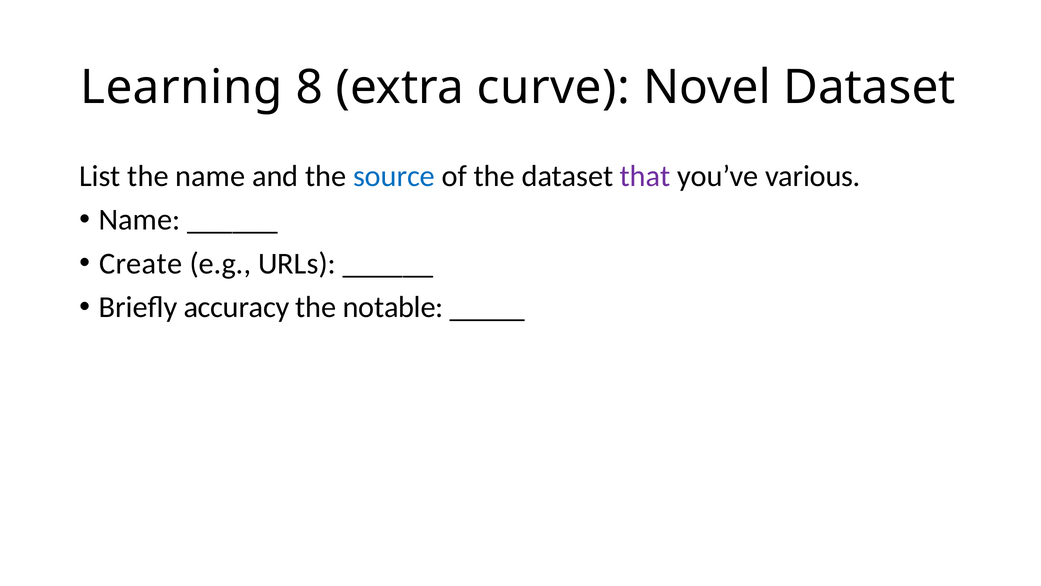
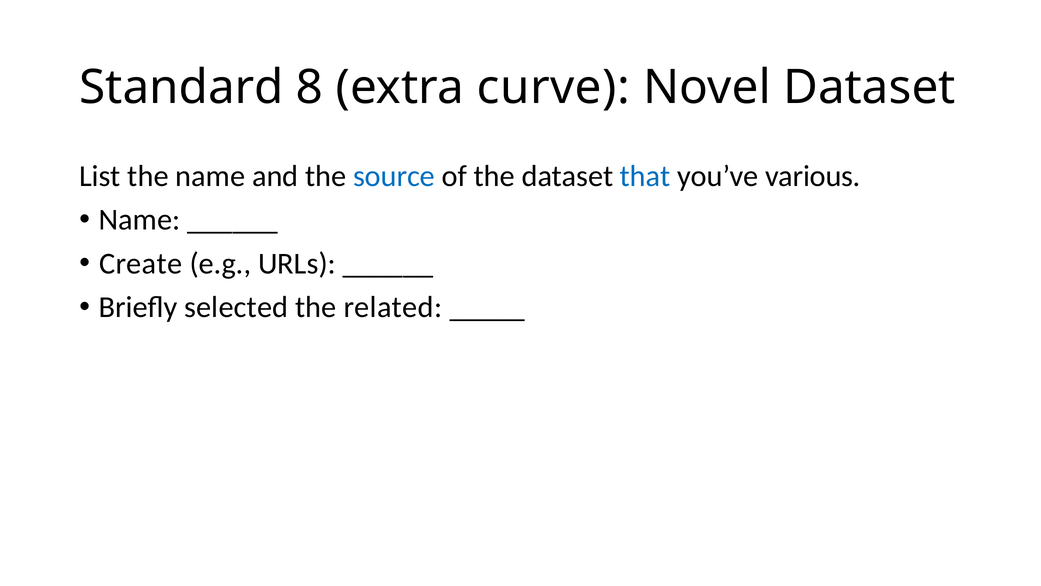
Learning: Learning -> Standard (182, 87)
that colour: purple -> blue (645, 176)
accuracy: accuracy -> selected (236, 307)
notable: notable -> related (393, 307)
